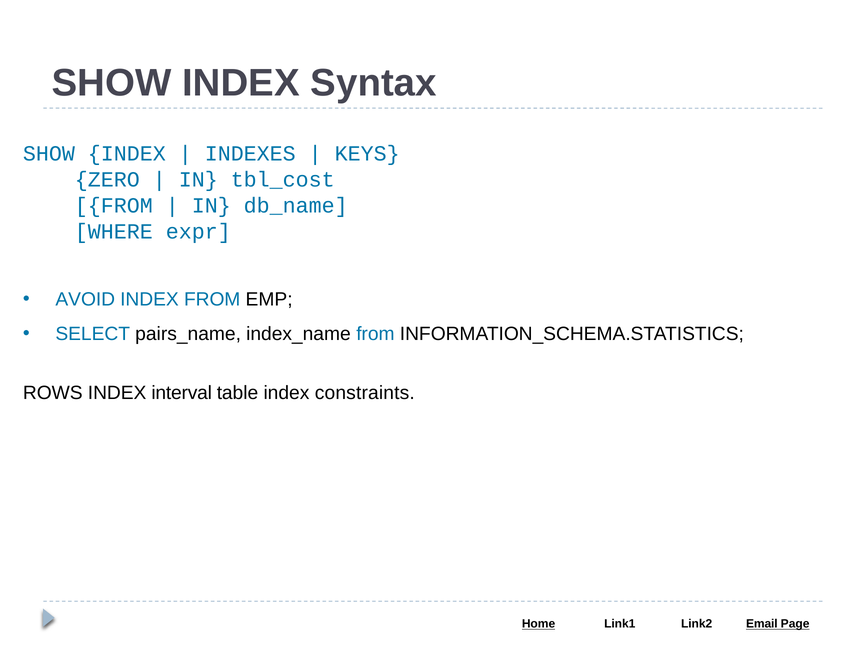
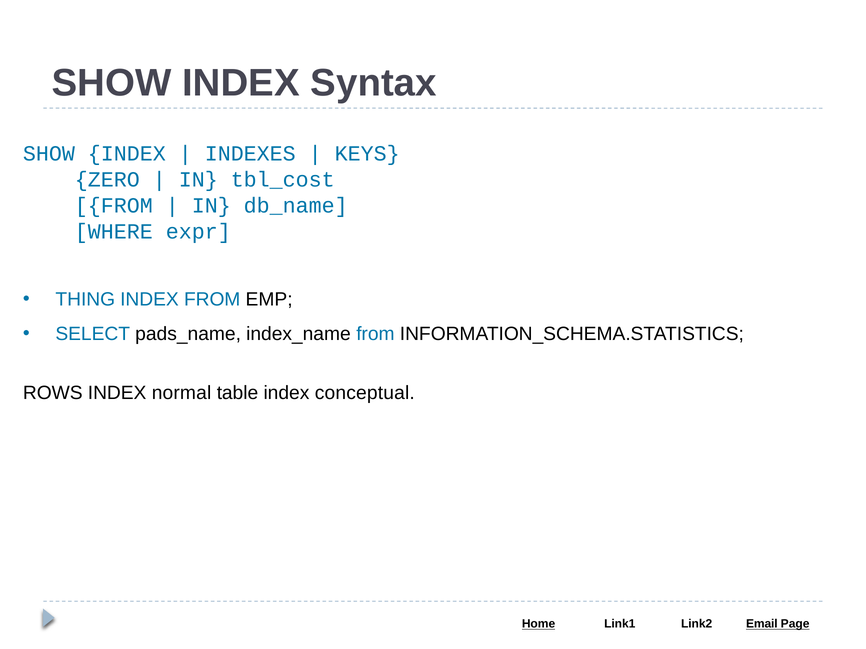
AVOID: AVOID -> THING (85, 300)
pairs_name: pairs_name -> pads_name (188, 334)
interval: interval -> normal (182, 393)
constraints: constraints -> conceptual (365, 393)
